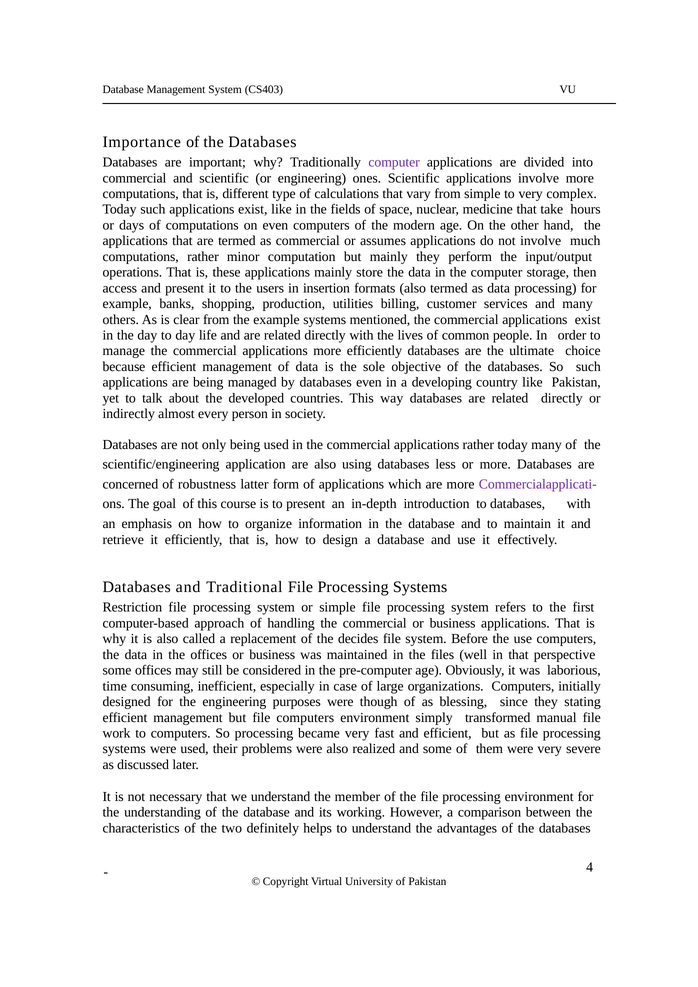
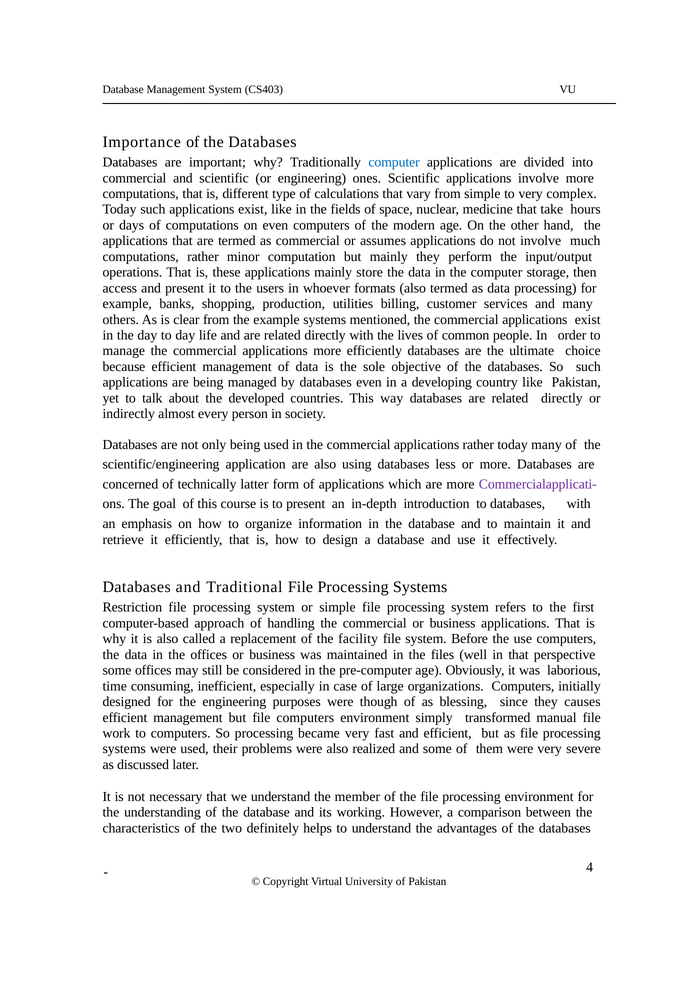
computer colour: purple -> blue (394, 162)
insertion: insertion -> whoever (326, 288)
robustness: robustness -> technically (207, 484)
decides: decides -> facility (358, 639)
stating: stating -> causes (582, 702)
